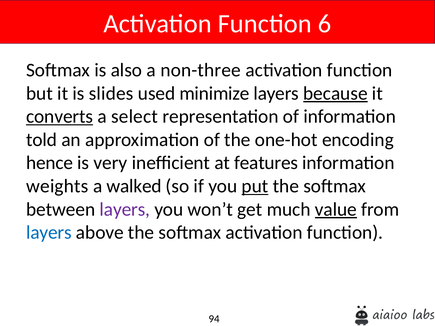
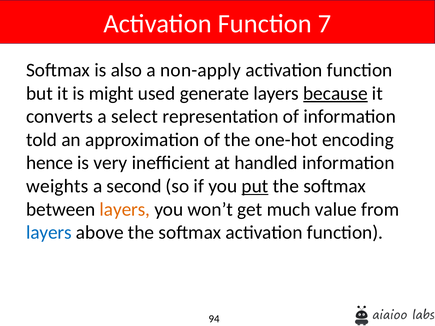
6: 6 -> 7 (325, 24)
non-three: non-three -> non-apply (201, 70)
slides: slides -> might (111, 93)
minimize: minimize -> generate (214, 93)
converts underline: present -> none (60, 117)
features: features -> handled (266, 163)
walked: walked -> second (134, 186)
layers colour: purple -> orange (125, 209)
value underline: present -> none (336, 209)
